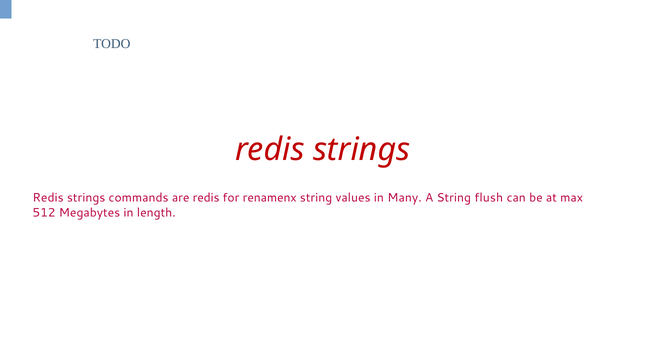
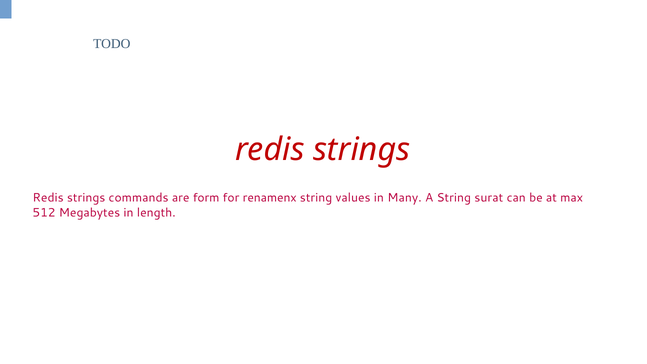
are redis: redis -> form (206, 198)
flush: flush -> surat (489, 198)
